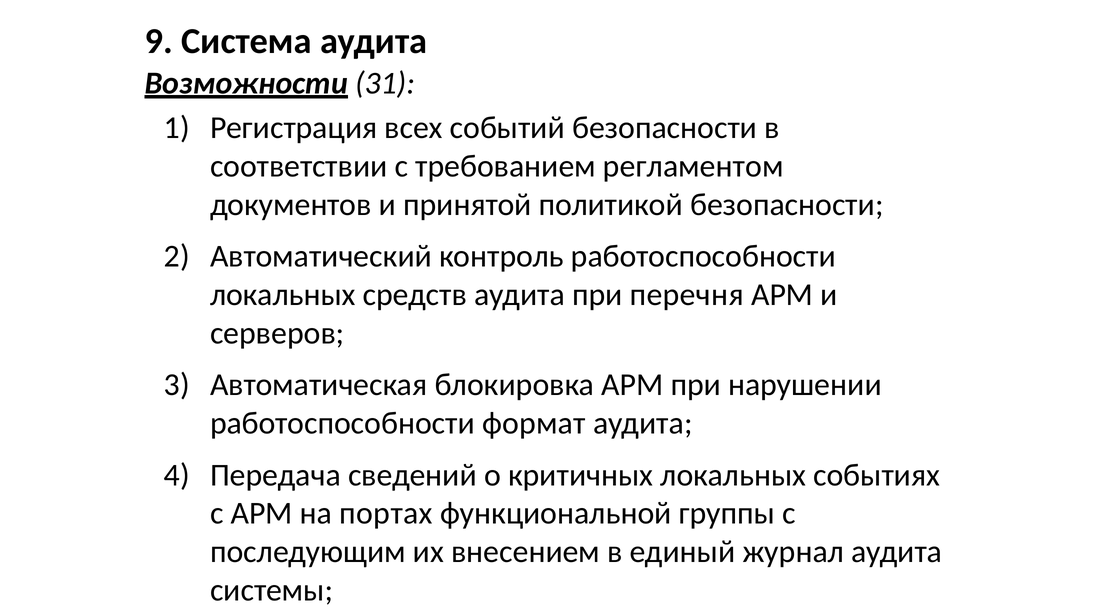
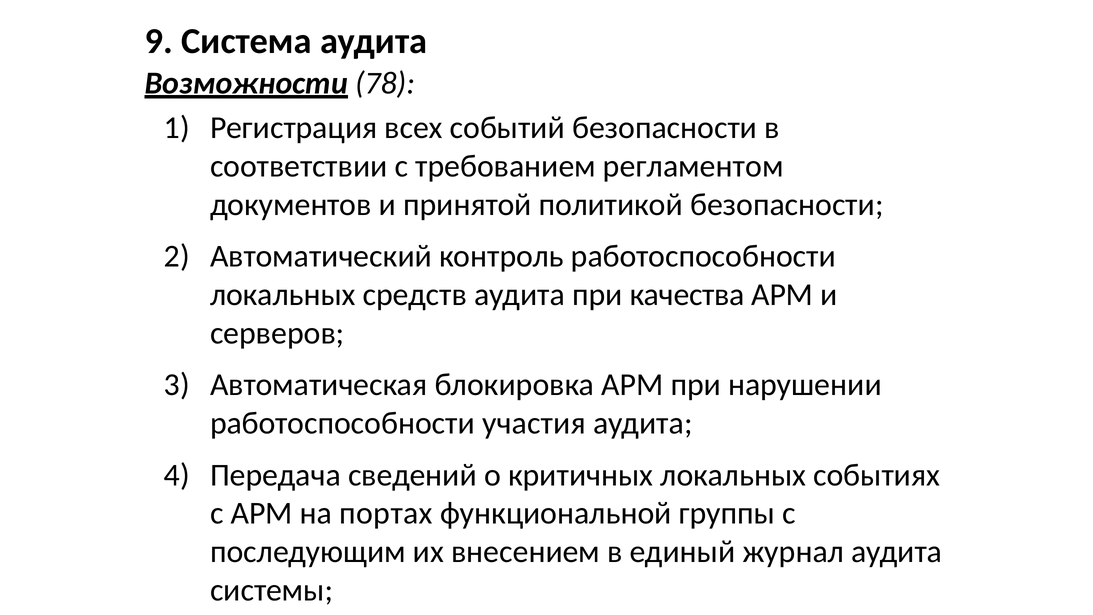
31: 31 -> 78 (385, 83)
перечня: перечня -> качества (687, 295)
формат: формат -> участия (534, 423)
